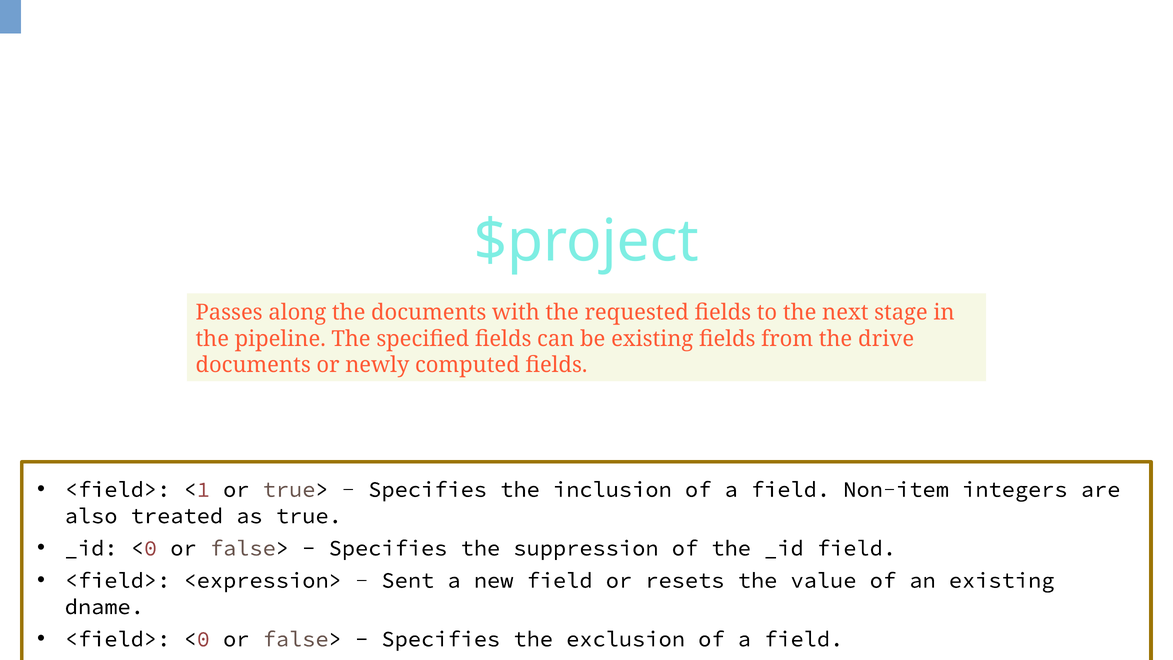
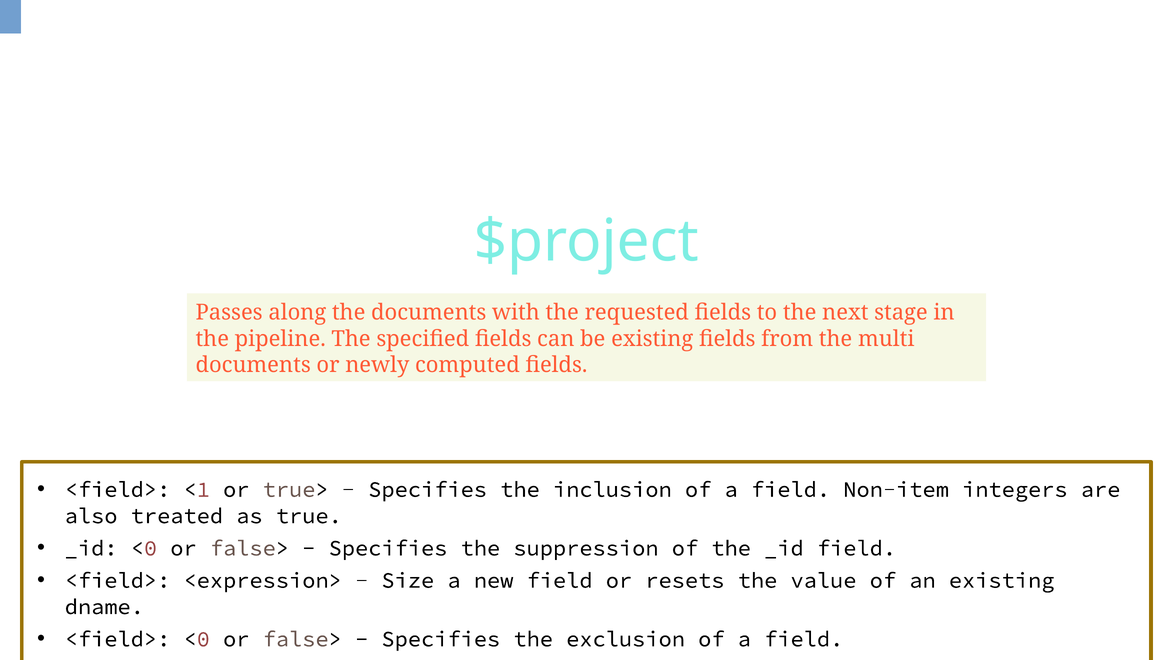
drive: drive -> multi (886, 339)
Sent: Sent -> Size (408, 580)
